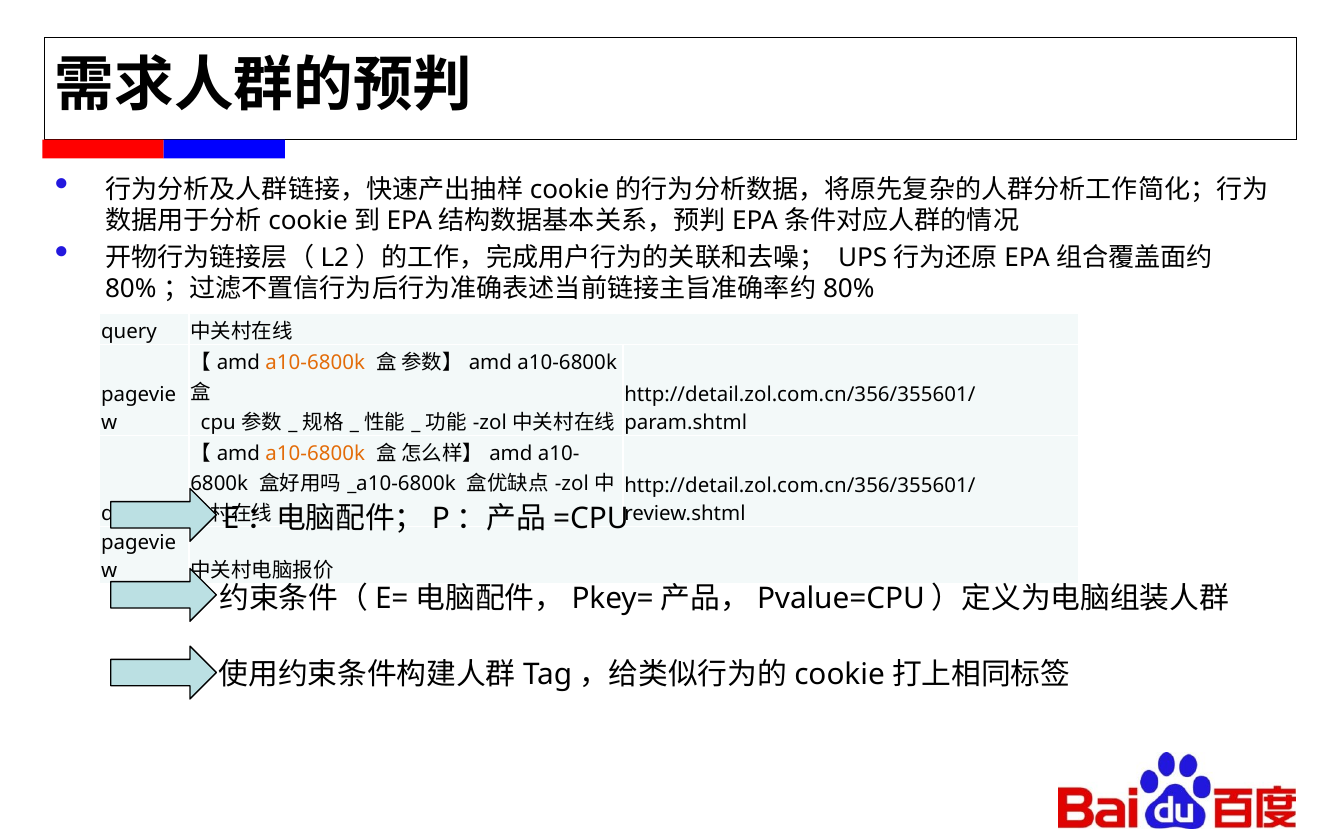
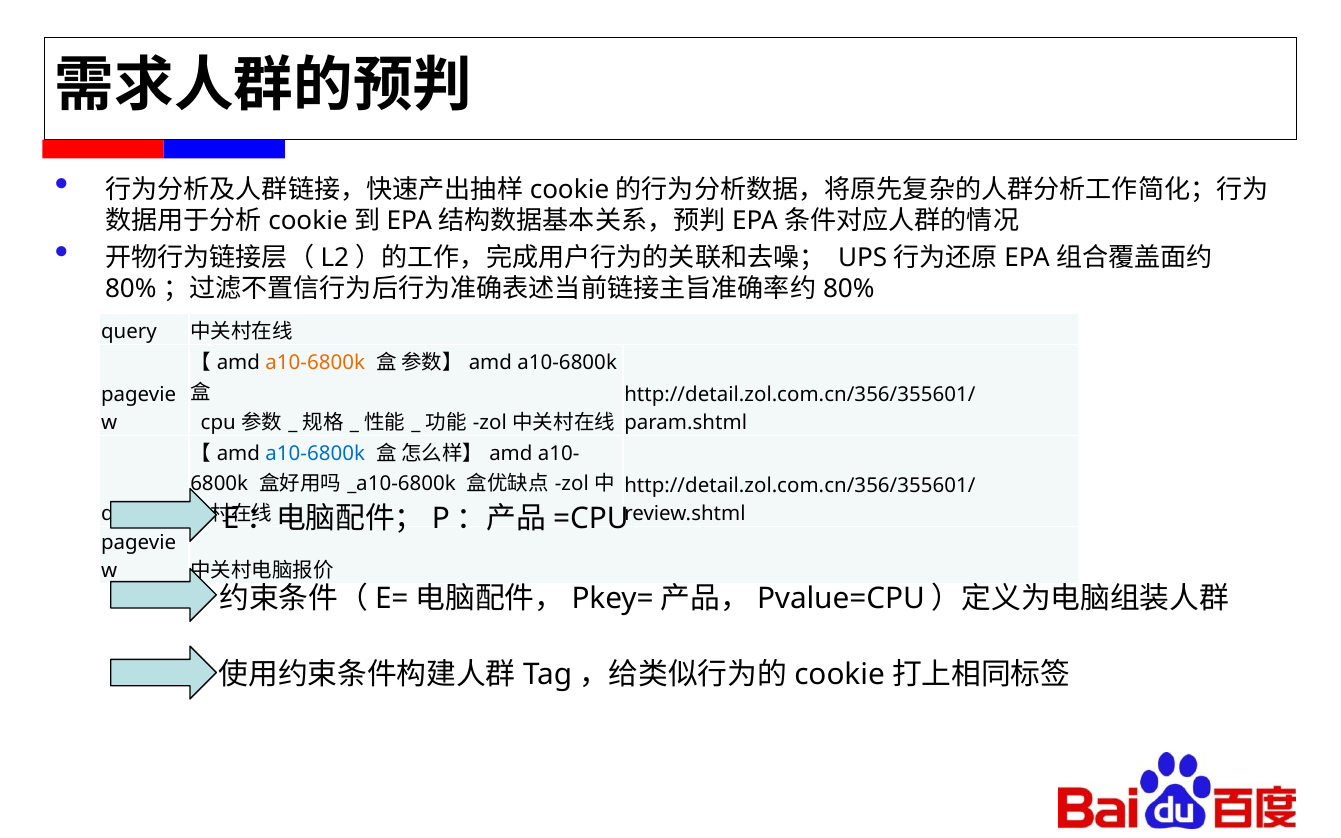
a10-6800k colour: orange -> blue (315, 454)
